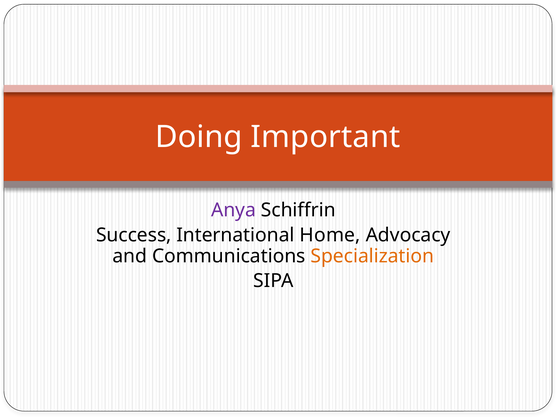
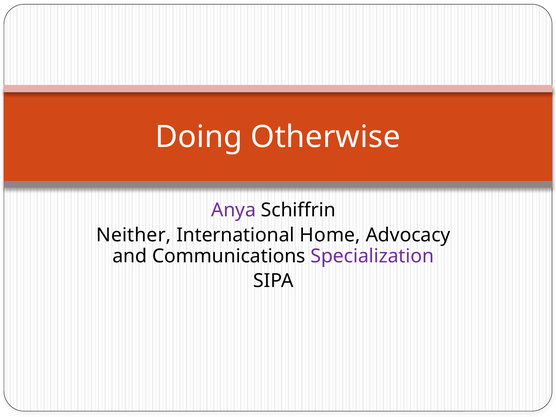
Important: Important -> Otherwise (325, 137)
Success: Success -> Neither (134, 235)
Specialization colour: orange -> purple (372, 256)
